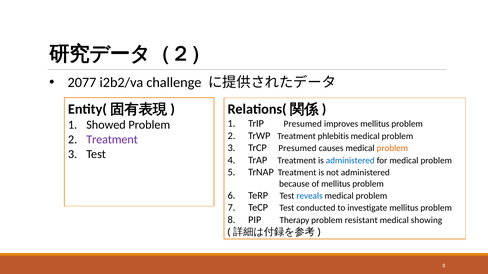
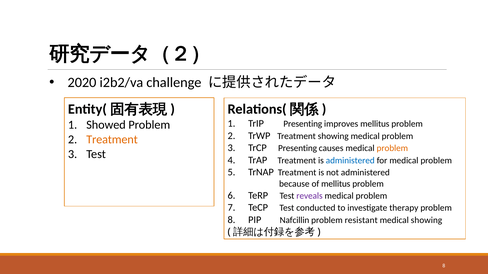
2077: 2077 -> 2020 (82, 83)
TrIP Presumed: Presumed -> Presenting (303, 124)
Treatment phlebitis: phlebitis -> showing (333, 136)
Treatment colour: purple -> orange (112, 140)
TrCP Presumed: Presumed -> Presenting (298, 148)
reveals colour: blue -> purple (309, 196)
investigate mellitus: mellitus -> therapy (404, 208)
Therapy: Therapy -> Nafcillin (294, 220)
